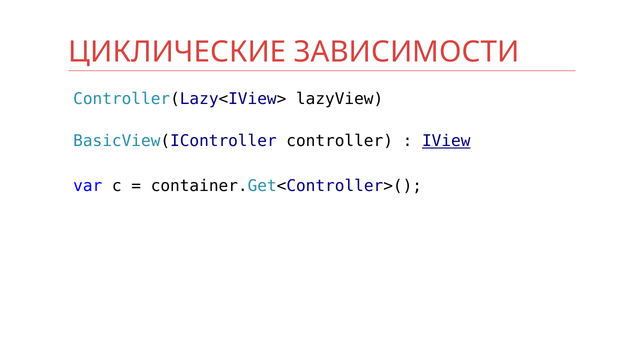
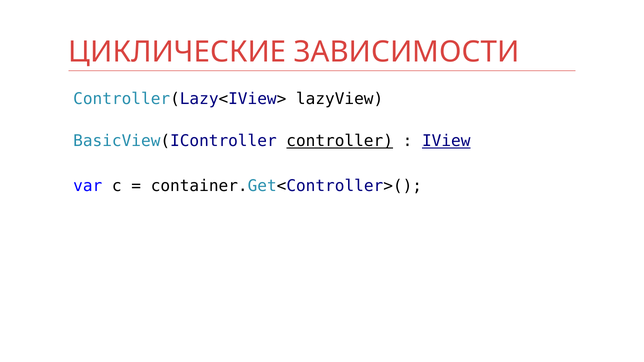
controller underline: none -> present (340, 141)
